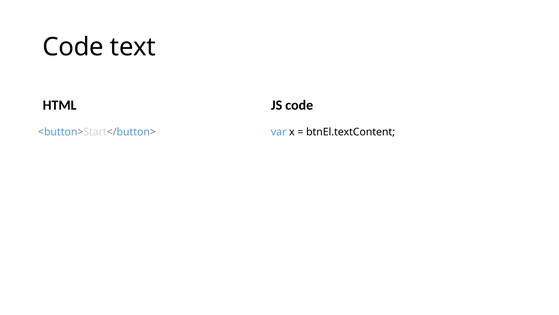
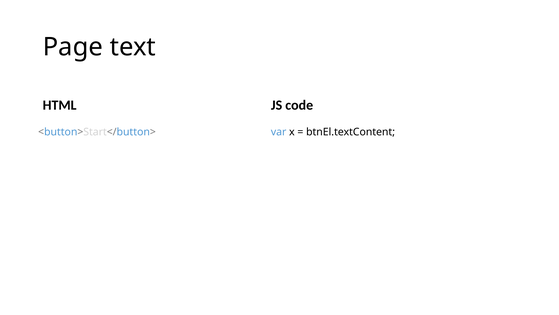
Code: Code -> Page (73, 47)
